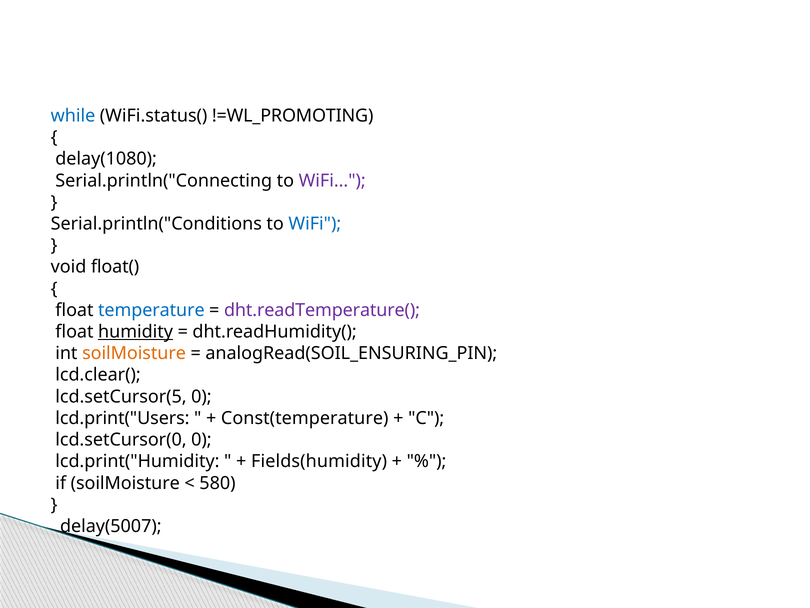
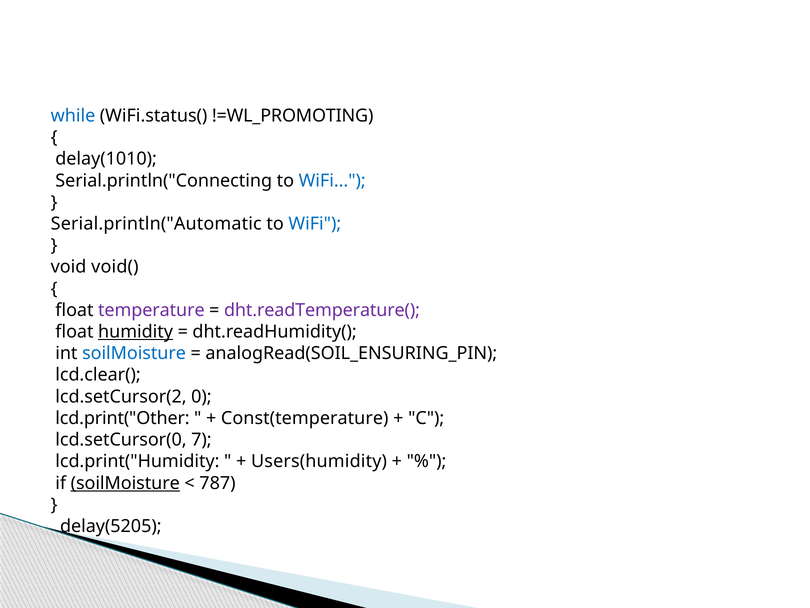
delay(1080: delay(1080 -> delay(1010 (106, 159)
WiFi colour: purple -> blue (332, 180)
Serial.println("Conditions: Serial.println("Conditions -> Serial.println("Automatic (156, 224)
float(: float( -> void( (115, 267)
temperature colour: blue -> purple (151, 310)
soilMoisture colour: orange -> blue (134, 353)
lcd.setCursor(5: lcd.setCursor(5 -> lcd.setCursor(2 (121, 396)
lcd.print("Users: lcd.print("Users -> lcd.print("Other (122, 418)
lcd.setCursor(0 0: 0 -> 7 (201, 440)
Fields(humidity: Fields(humidity -> Users(humidity (319, 461)
soilMoisture underline: none -> present (125, 483)
580: 580 -> 787 (217, 483)
delay(5007: delay(5007 -> delay(5205 (111, 526)
